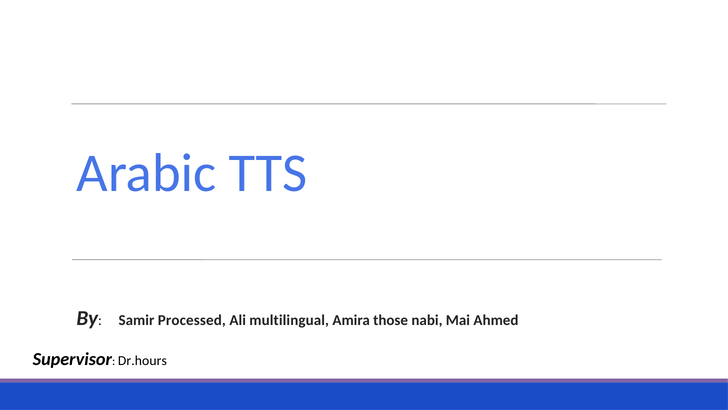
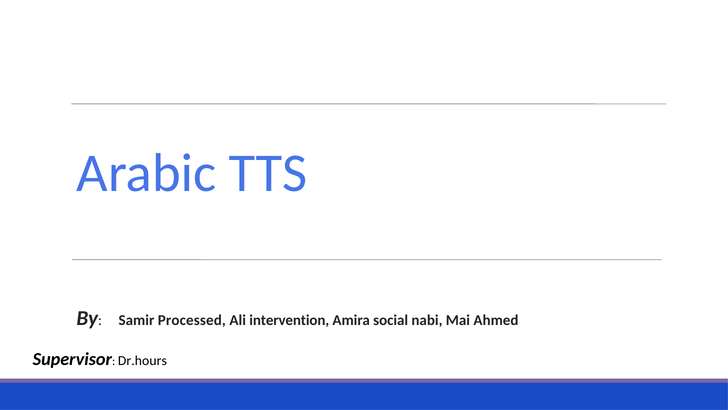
multilingual: multilingual -> intervention (289, 320)
those: those -> social (391, 320)
